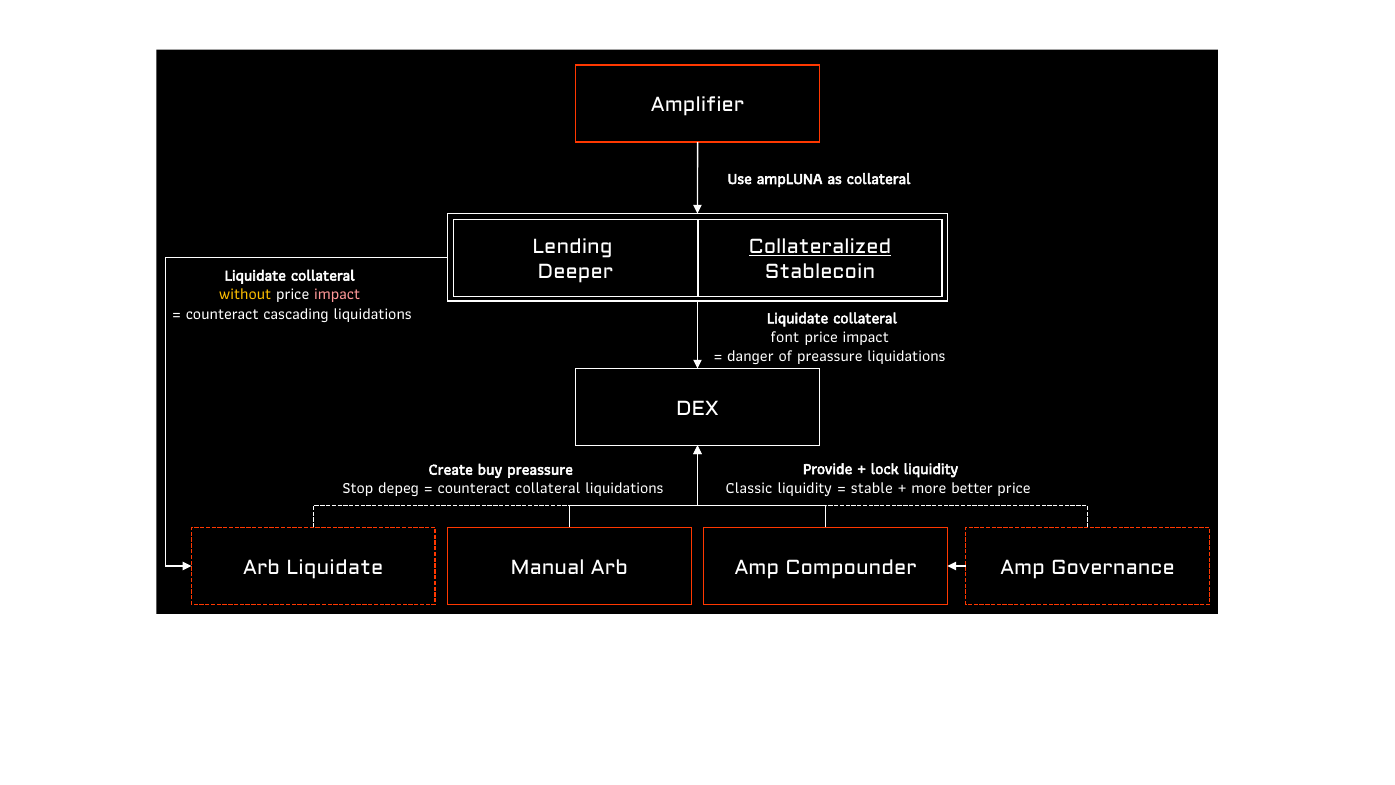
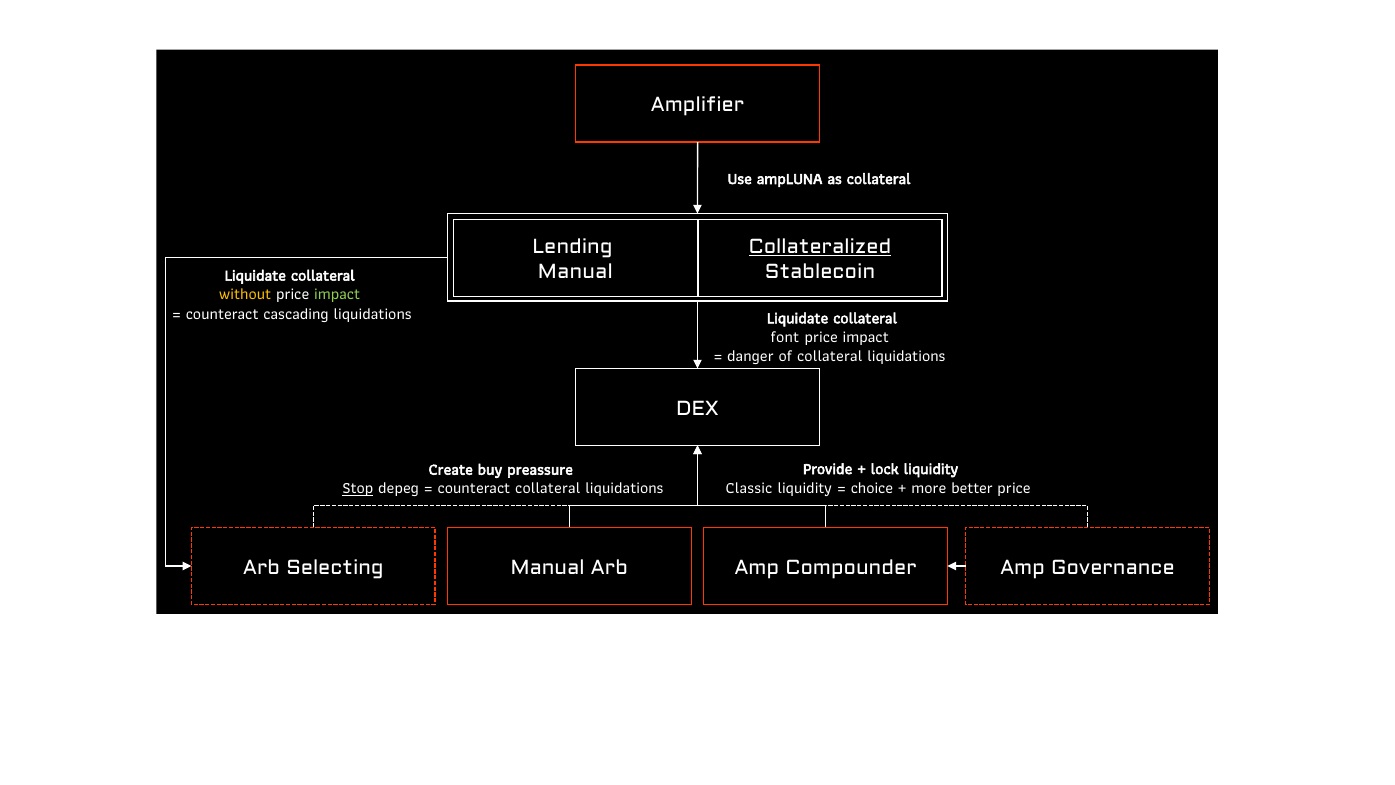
Deeper: Deeper -> Manual (575, 271)
impact colour: pink -> light green (337, 294)
of preassure: preassure -> collateral (830, 356)
stable: stable -> choice (872, 488)
Stop underline: none -> present (358, 488)
Arb Liquidate: Liquidate -> Selecting (335, 567)
